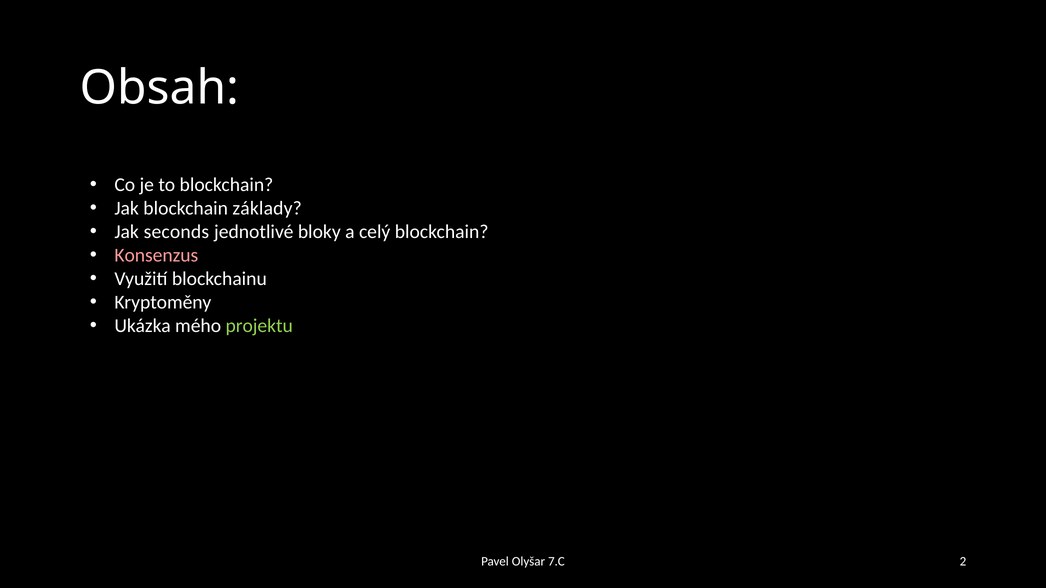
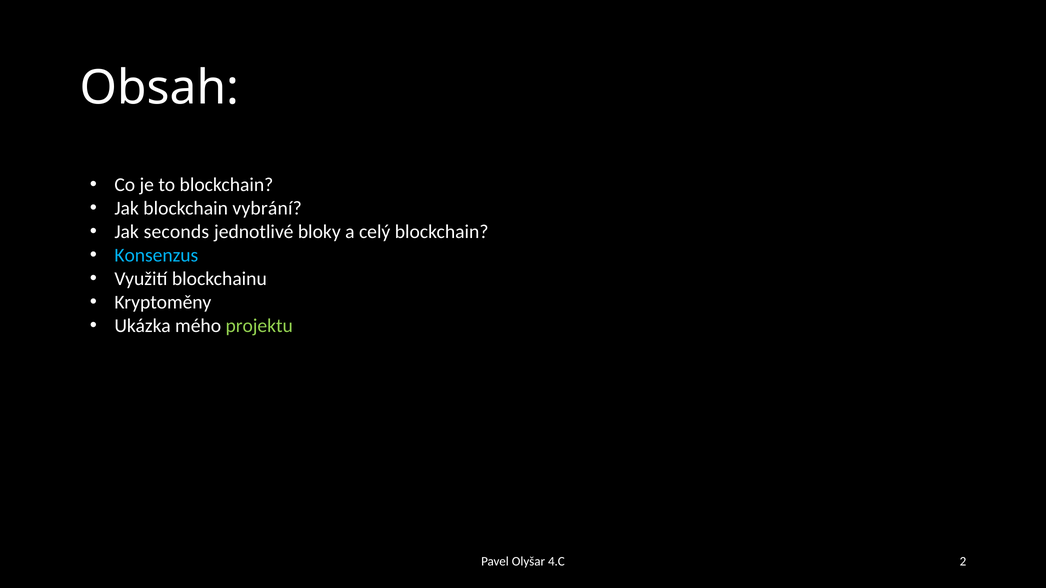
základy: základy -> vybrání (267, 208)
Konsenzus colour: pink -> light blue (156, 255)
7.C: 7.C -> 4.C (556, 562)
